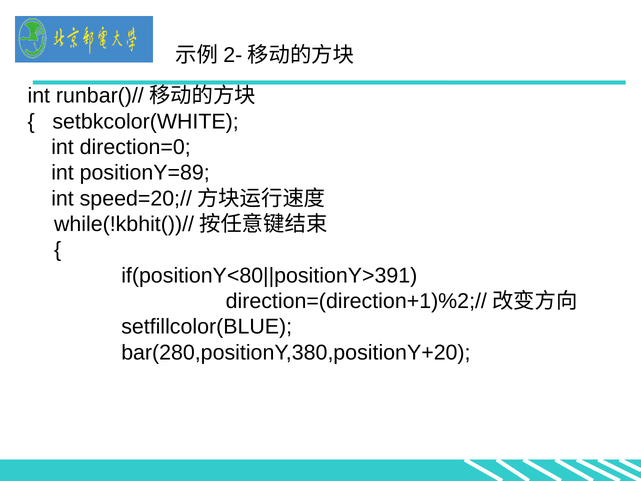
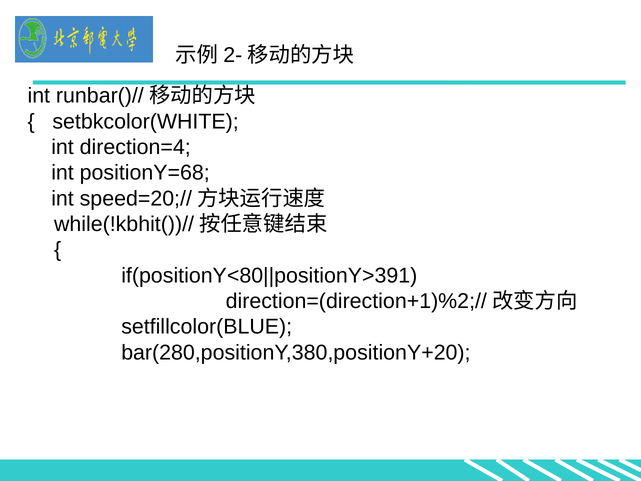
direction=0: direction=0 -> direction=4 (135, 147)
positionY=89: positionY=89 -> positionY=68 (145, 173)
